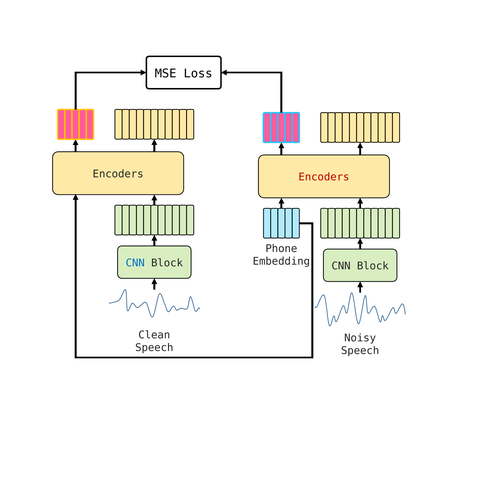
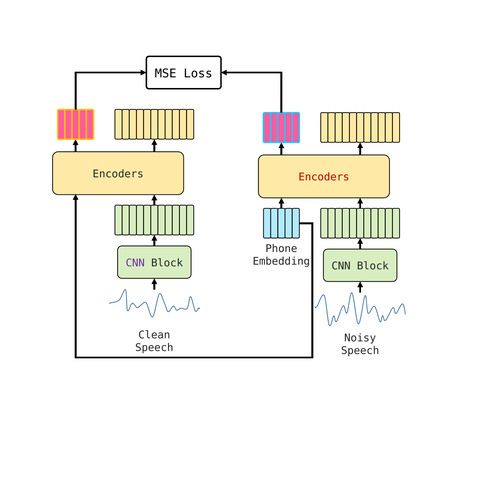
CNN colour: blue -> purple (135, 263)
